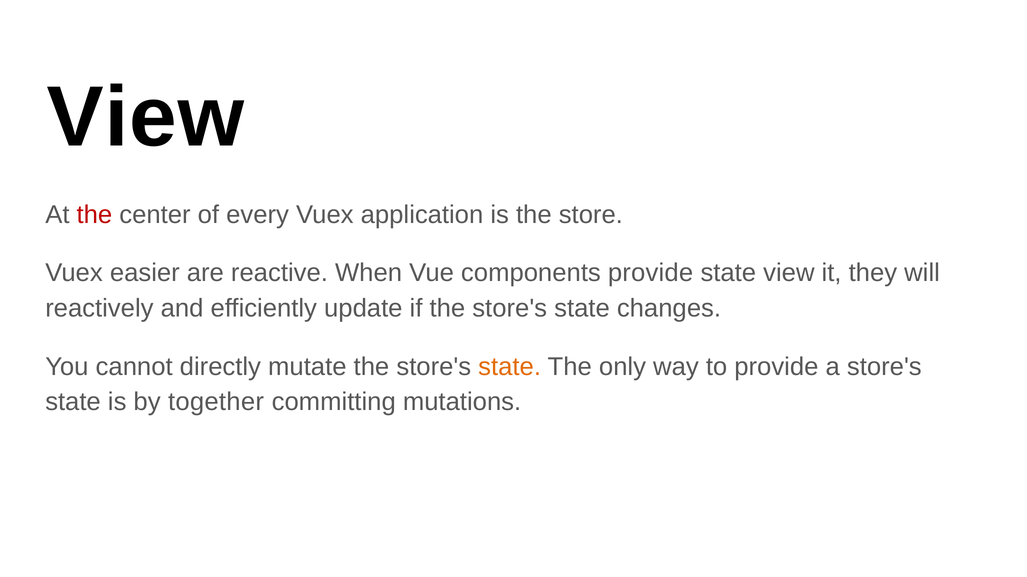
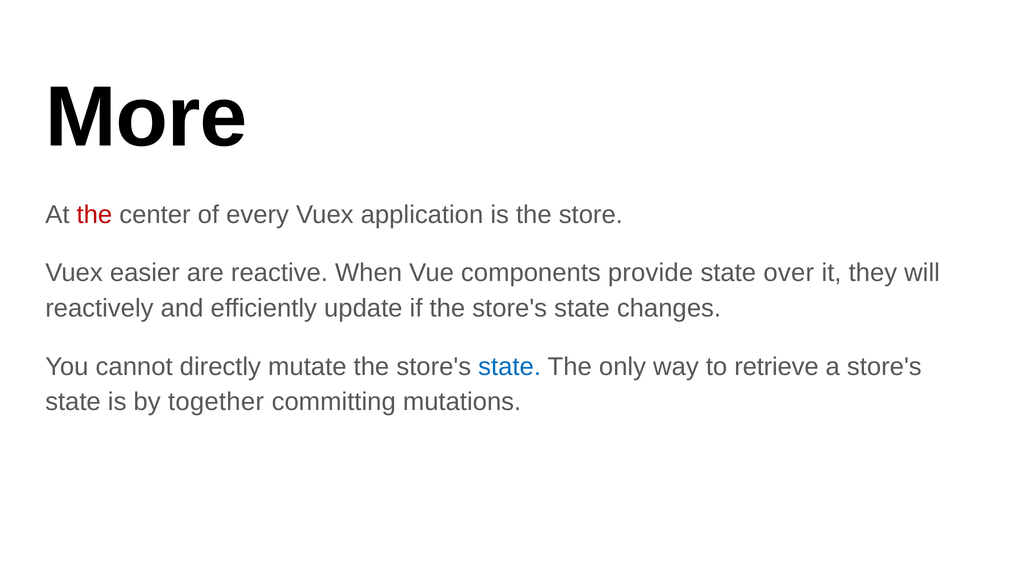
View: View -> More (146, 118)
state view: view -> over (789, 273)
state colour: orange -> blue (510, 367)
to provide: provide -> retrieve (776, 367)
